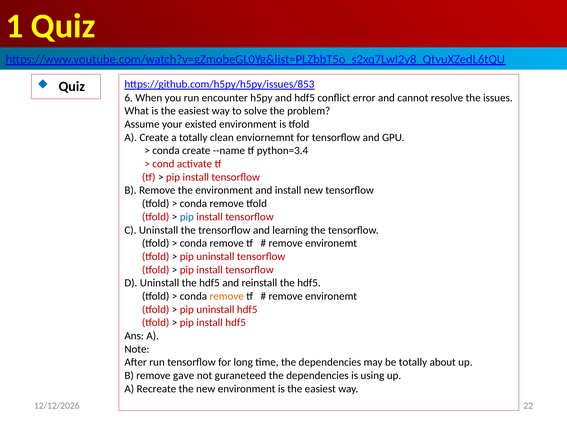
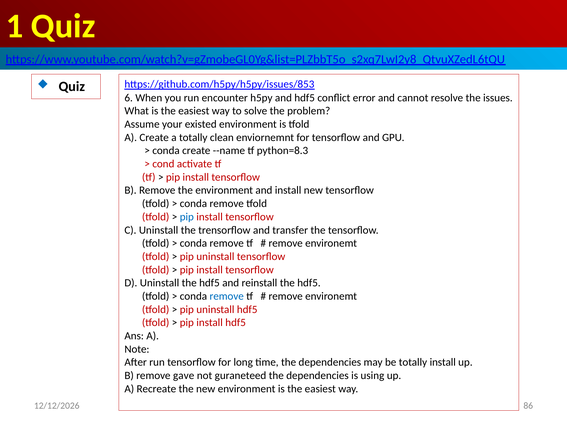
python=3.4: python=3.4 -> python=8.3 (282, 151)
learning: learning -> transfer (290, 230)
remove colour: orange -> blue (227, 296)
totally about: about -> install (443, 363)
22: 22 -> 86 (528, 406)
